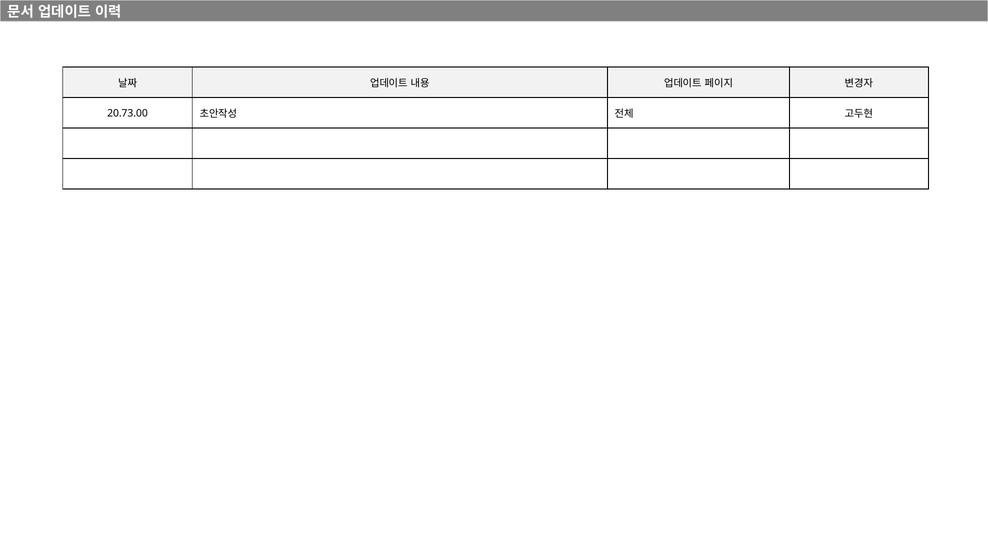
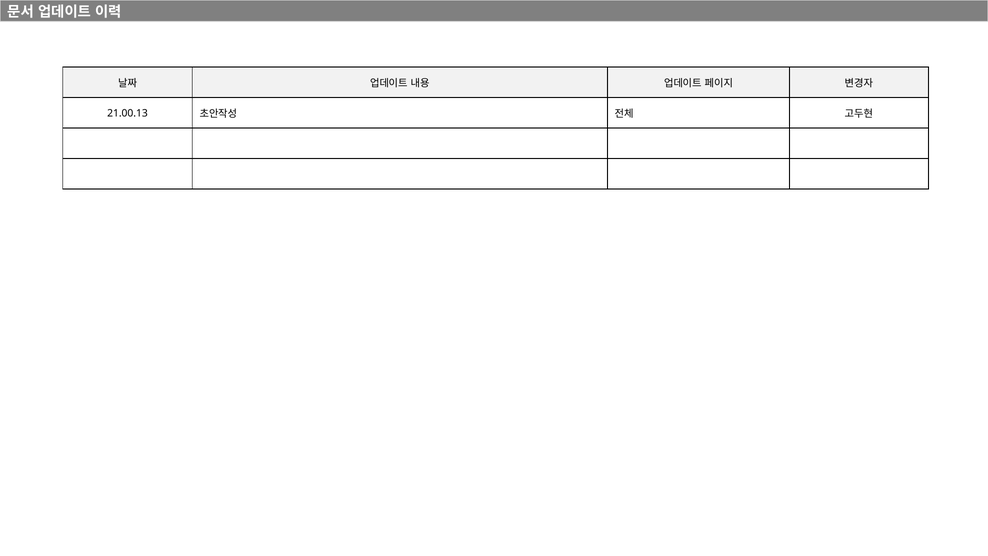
20.73.00: 20.73.00 -> 21.00.13 (127, 113)
